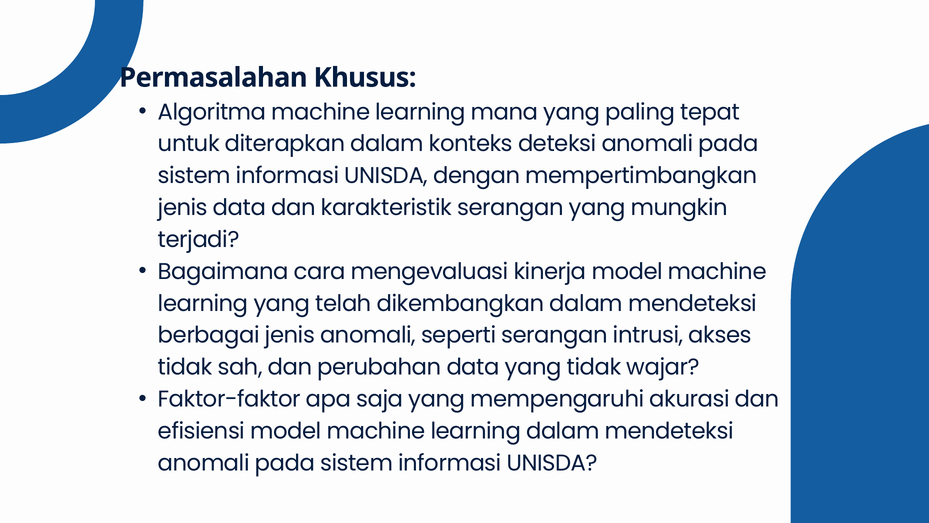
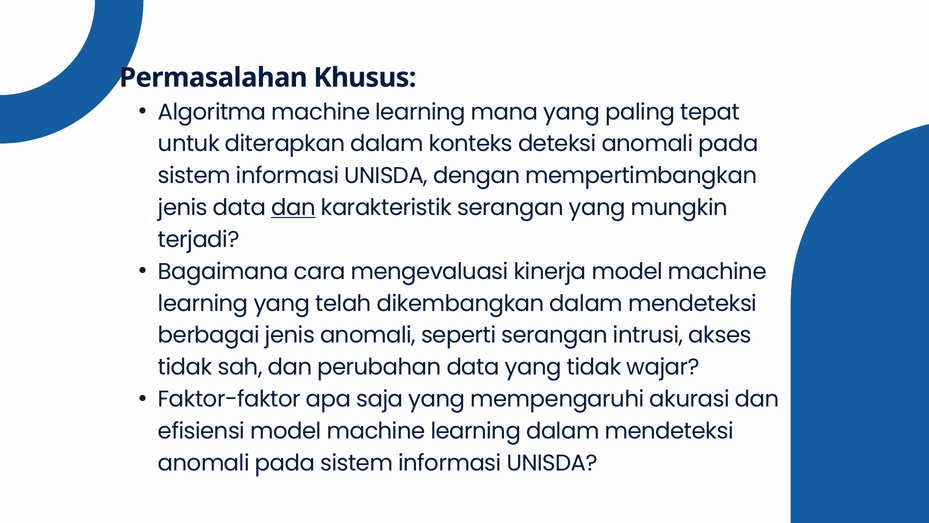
dan underline: none -> present (294, 208)
